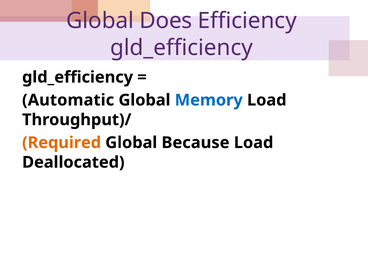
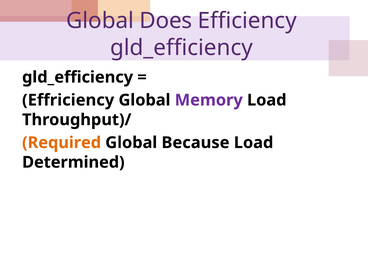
Automatic: Automatic -> Effriciency (68, 100)
Memory colour: blue -> purple (209, 100)
Deallocated: Deallocated -> Determined (73, 162)
